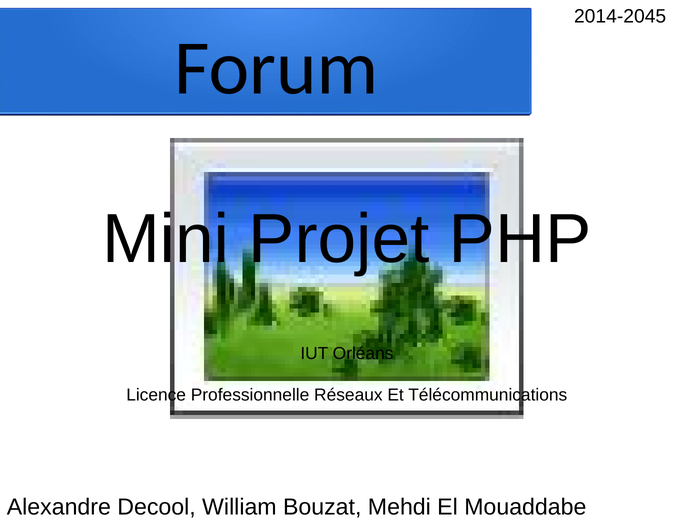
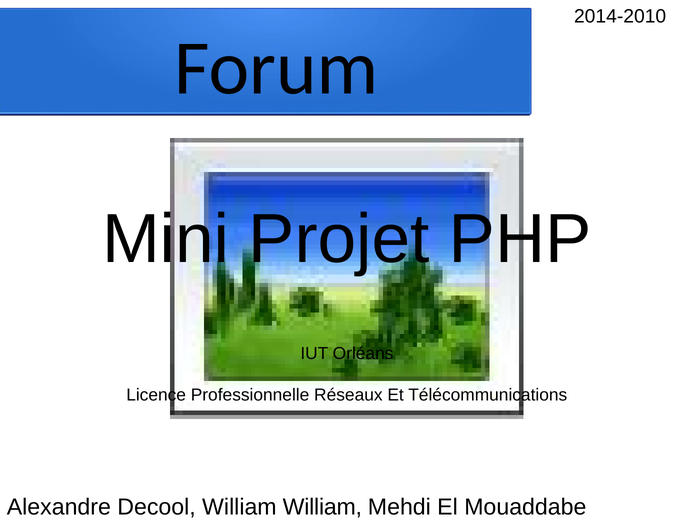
2014-2045: 2014-2045 -> 2014-2010 (620, 16)
William Bouzat: Bouzat -> William (322, 506)
